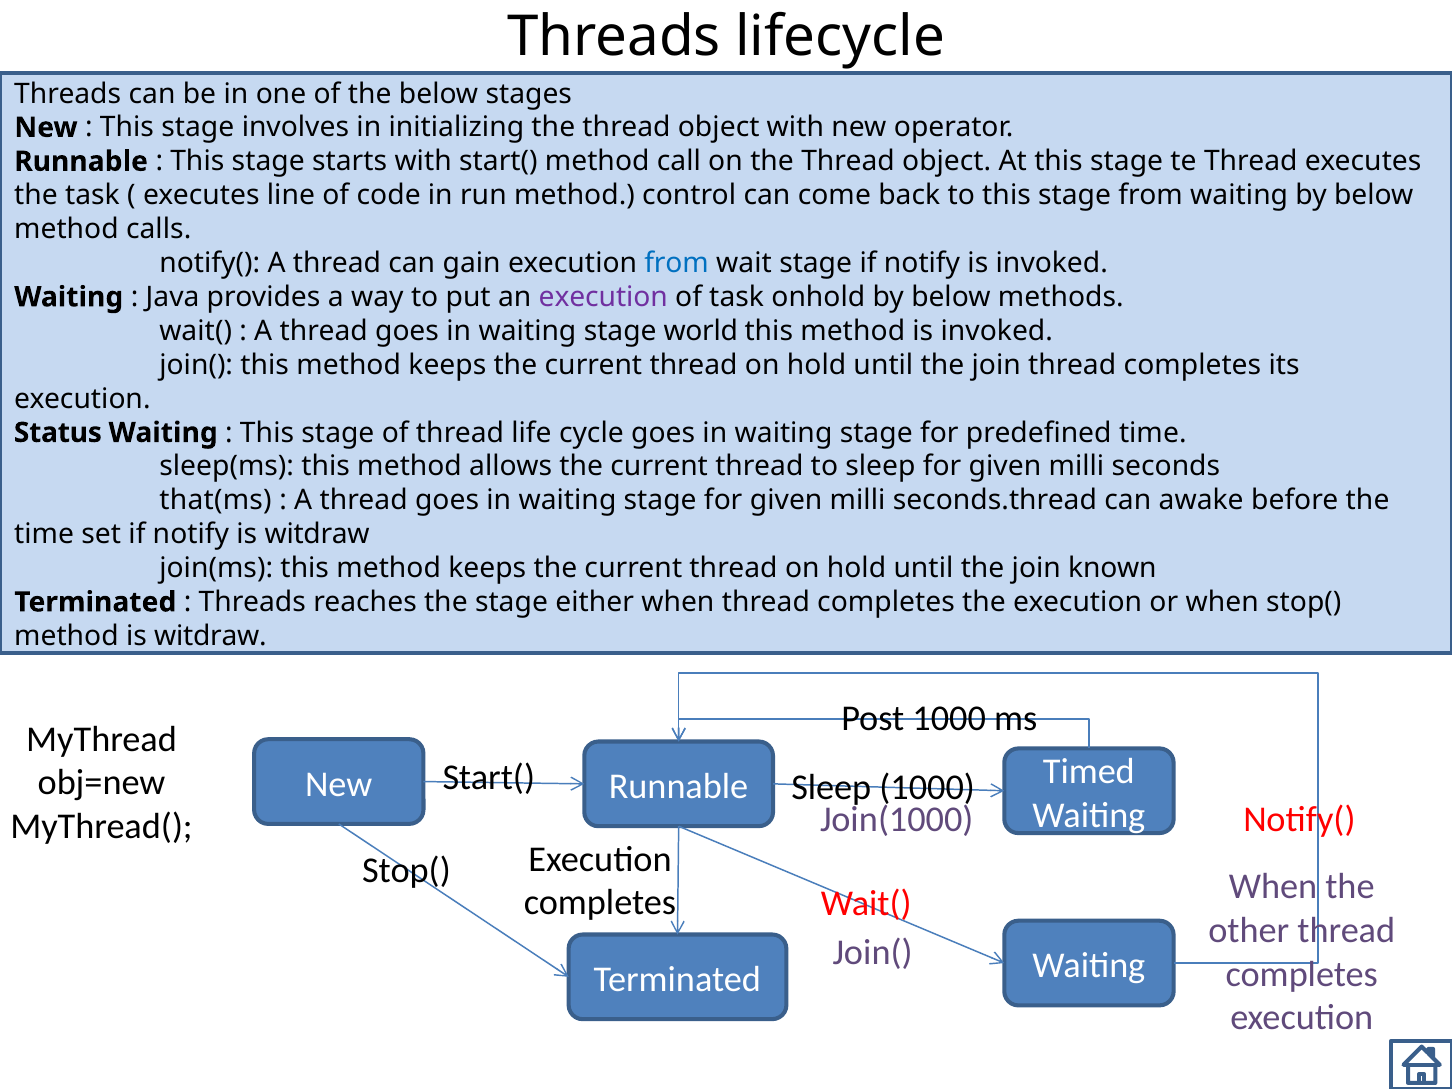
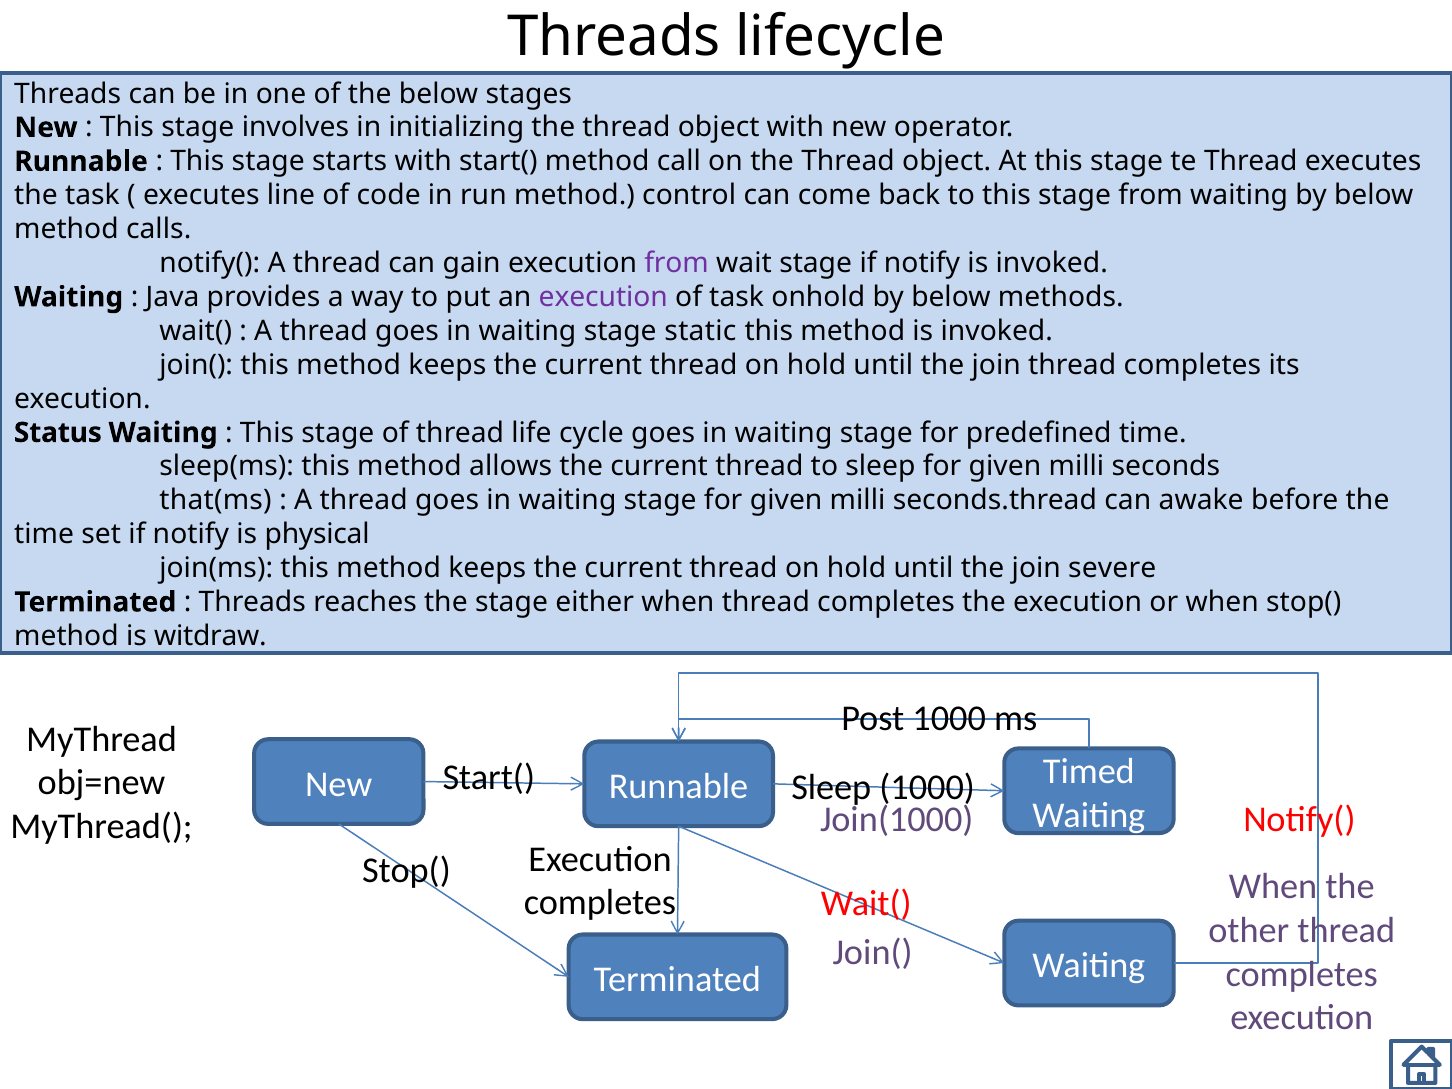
from colour: blue -> purple (677, 263)
world: world -> static (700, 331)
notify is witdraw: witdraw -> physical (317, 534)
known: known -> severe (1112, 568)
